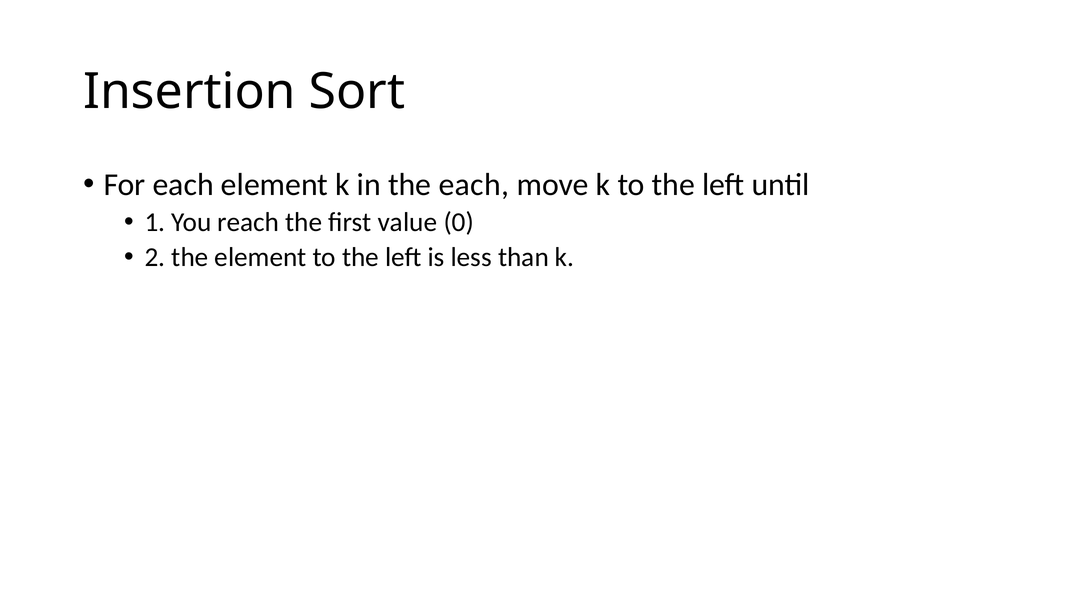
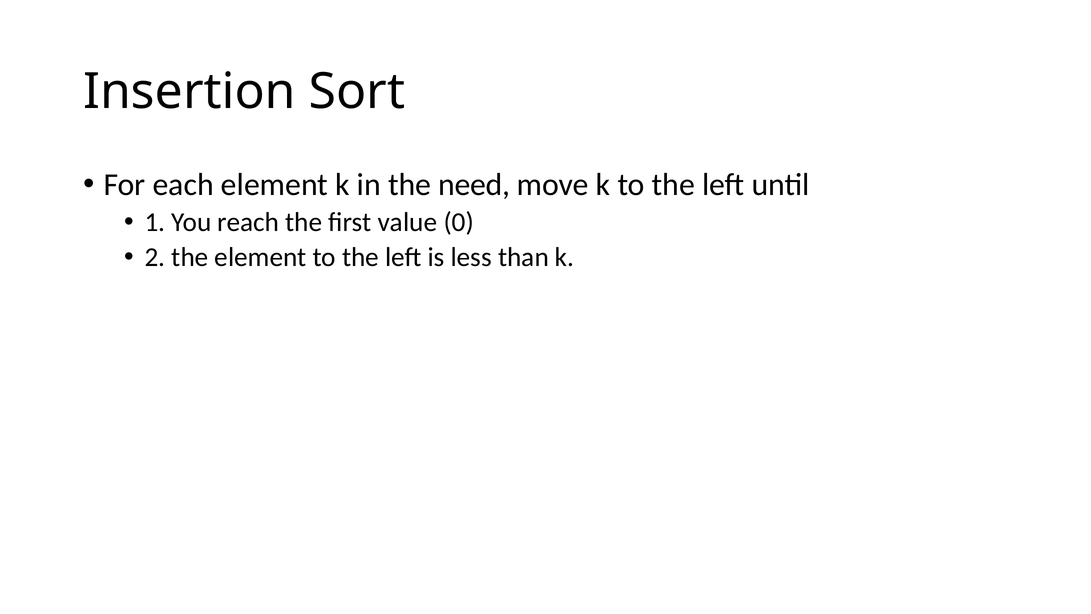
the each: each -> need (474, 184)
